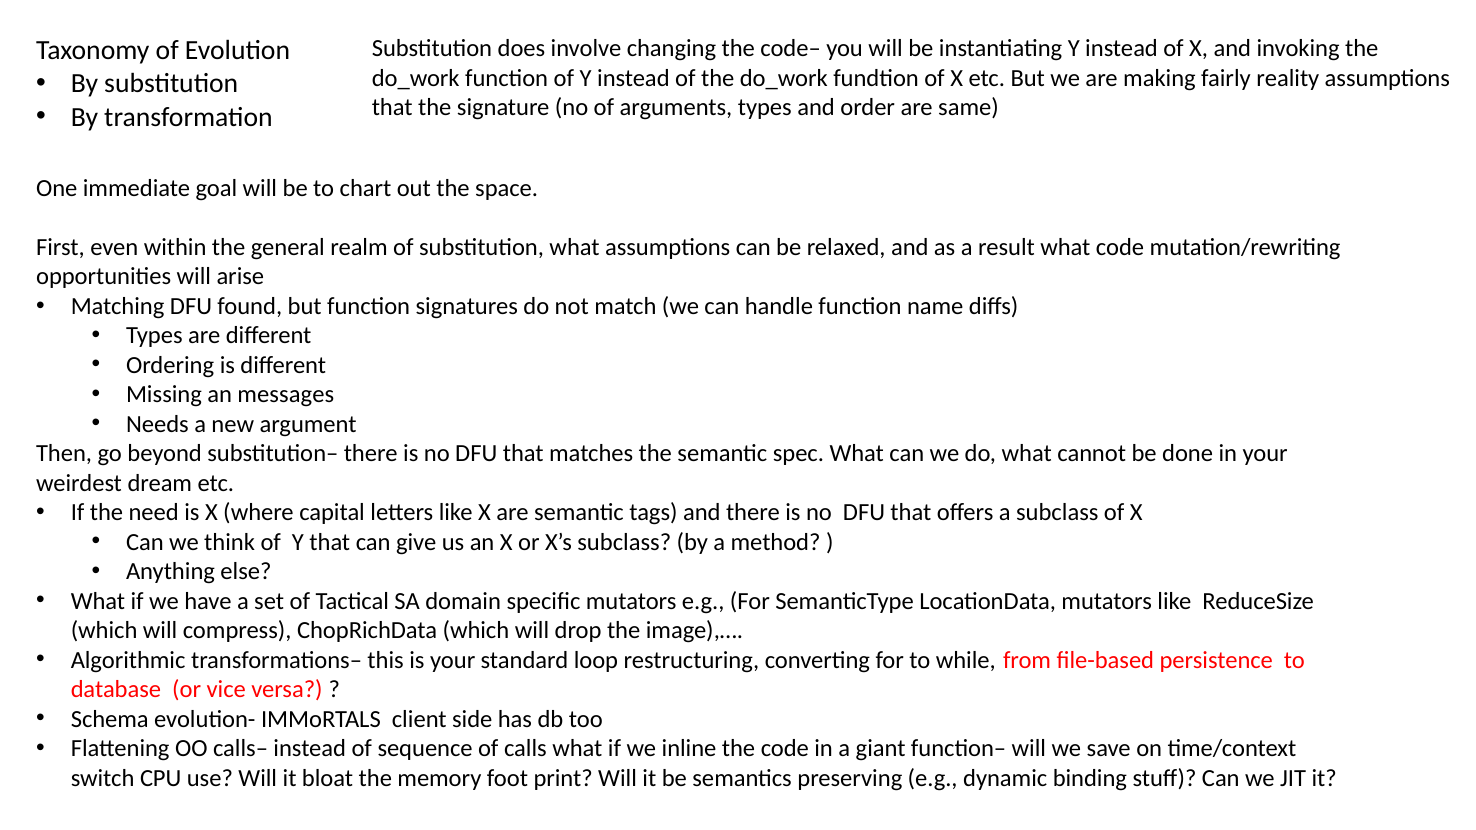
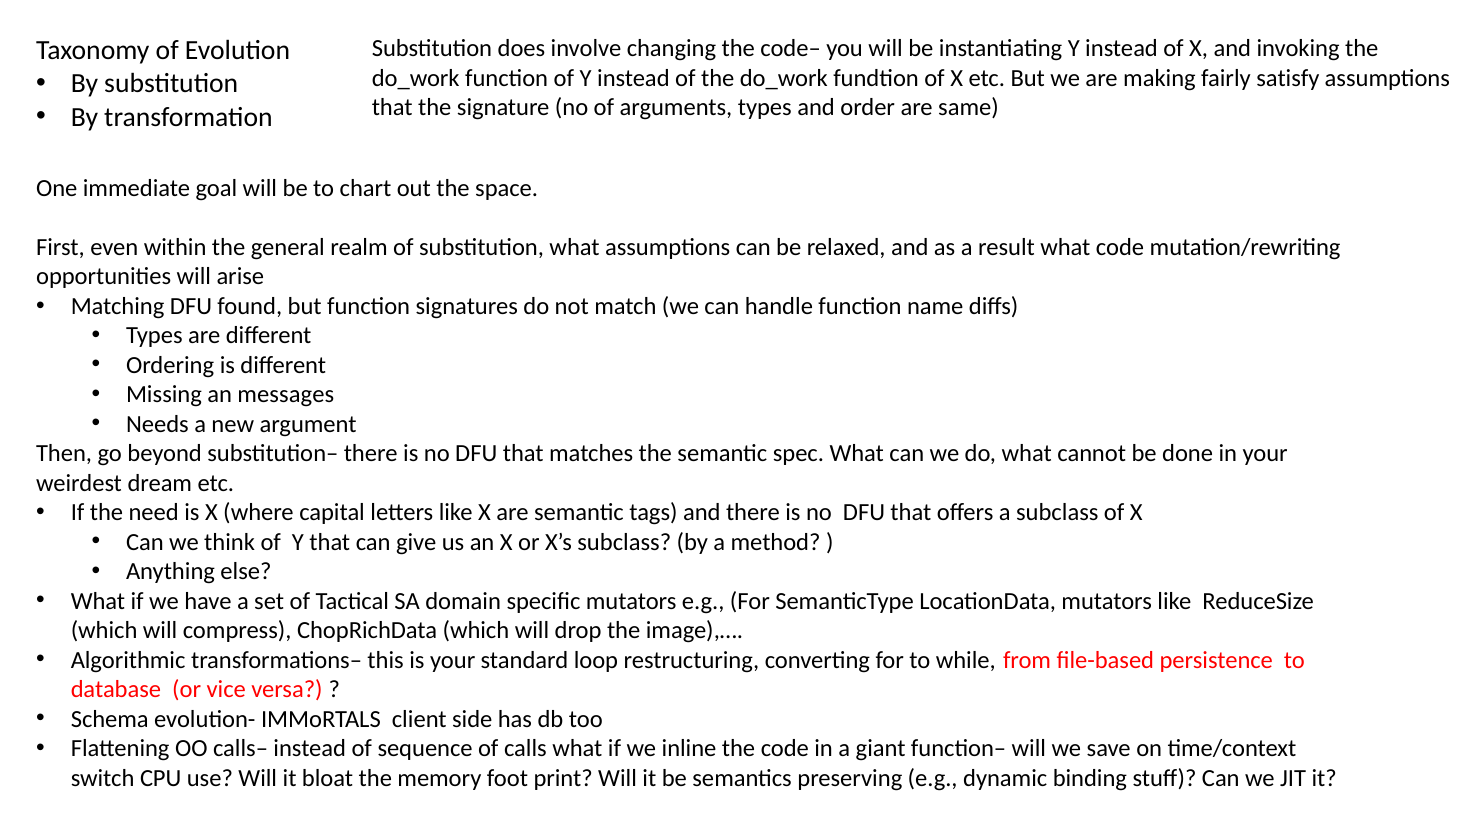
reality: reality -> satisfy (1288, 78)
